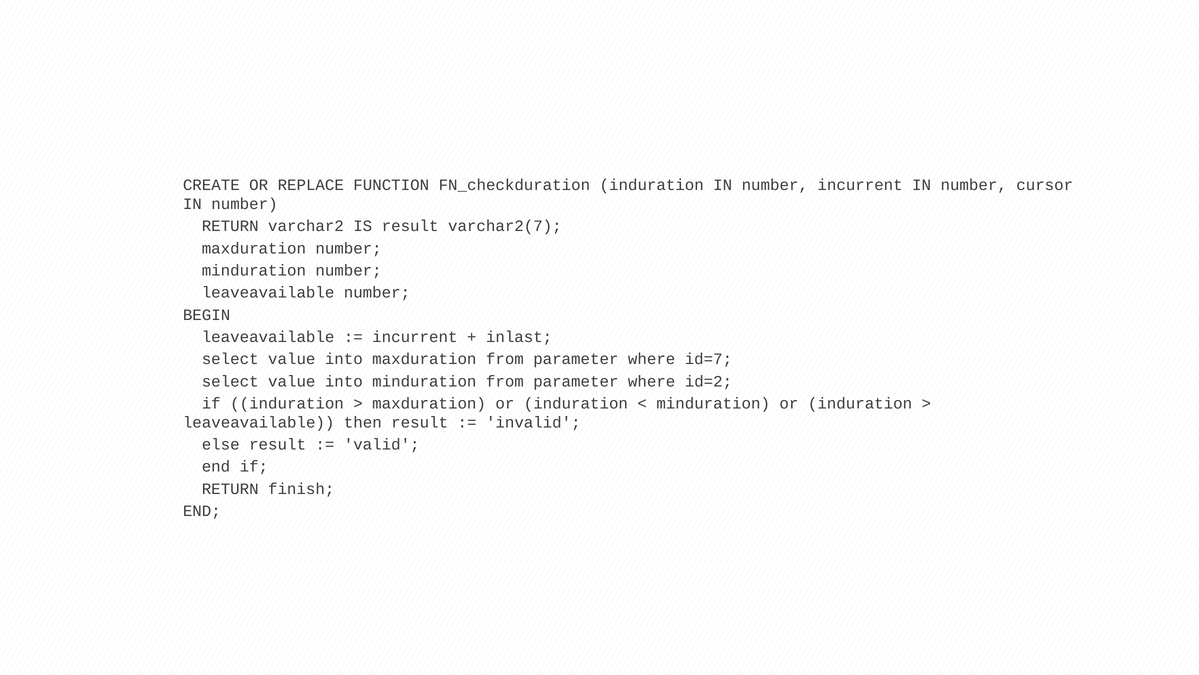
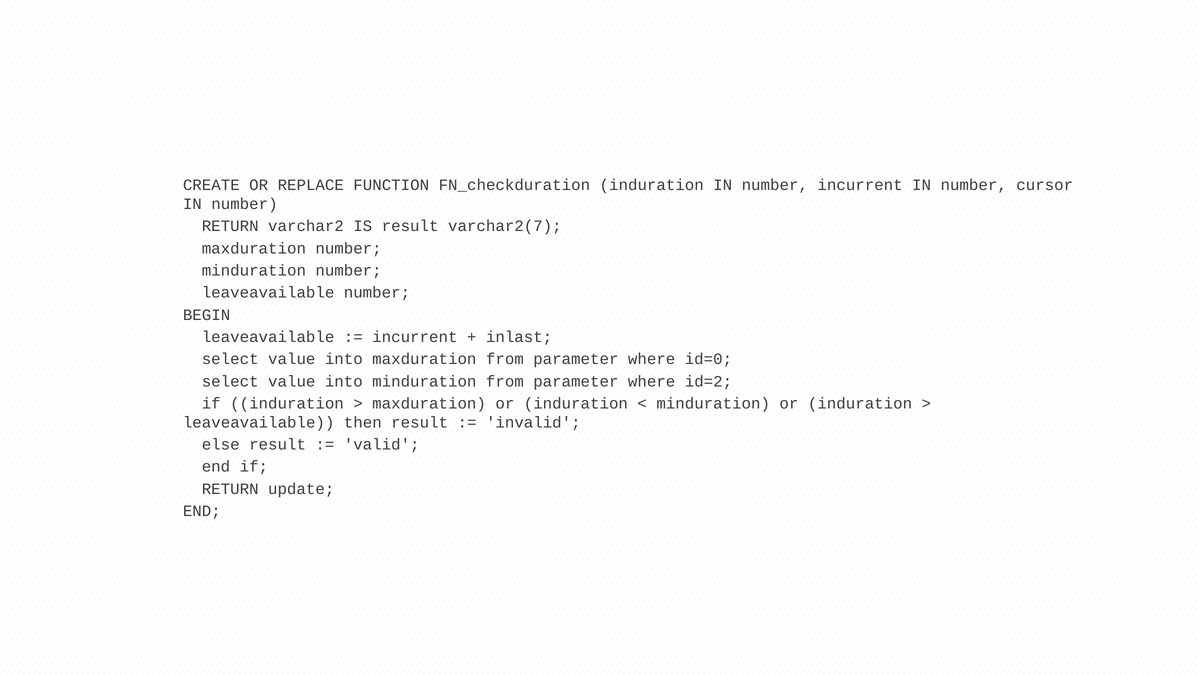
id=7: id=7 -> id=0 (708, 359)
finish: finish -> update (301, 489)
